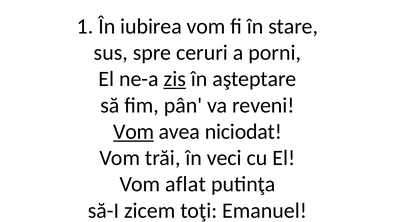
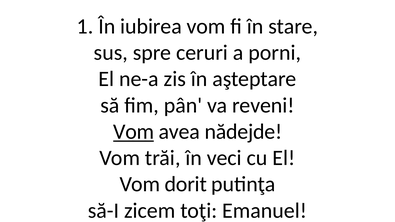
zis underline: present -> none (175, 79)
niciodat: niciodat -> nădejde (243, 132)
aflat: aflat -> dorit (186, 184)
